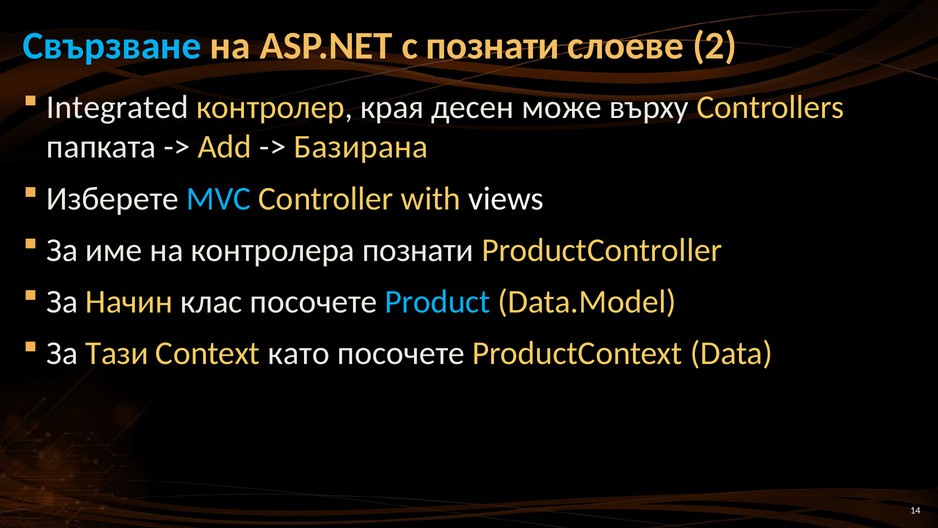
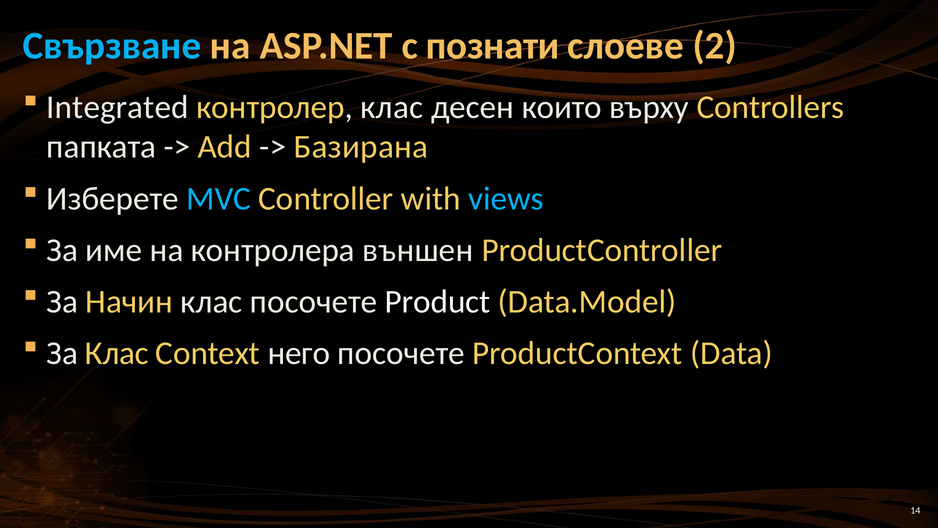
контролер края: края -> клас (392, 107)
може: може -> които (562, 107)
views colour: white -> light blue (506, 199)
контролера познати: познати -> външен (418, 250)
Product colour: light blue -> white (438, 302)
За Тази: Тази -> Клас (117, 353)
като: като -> него (299, 353)
